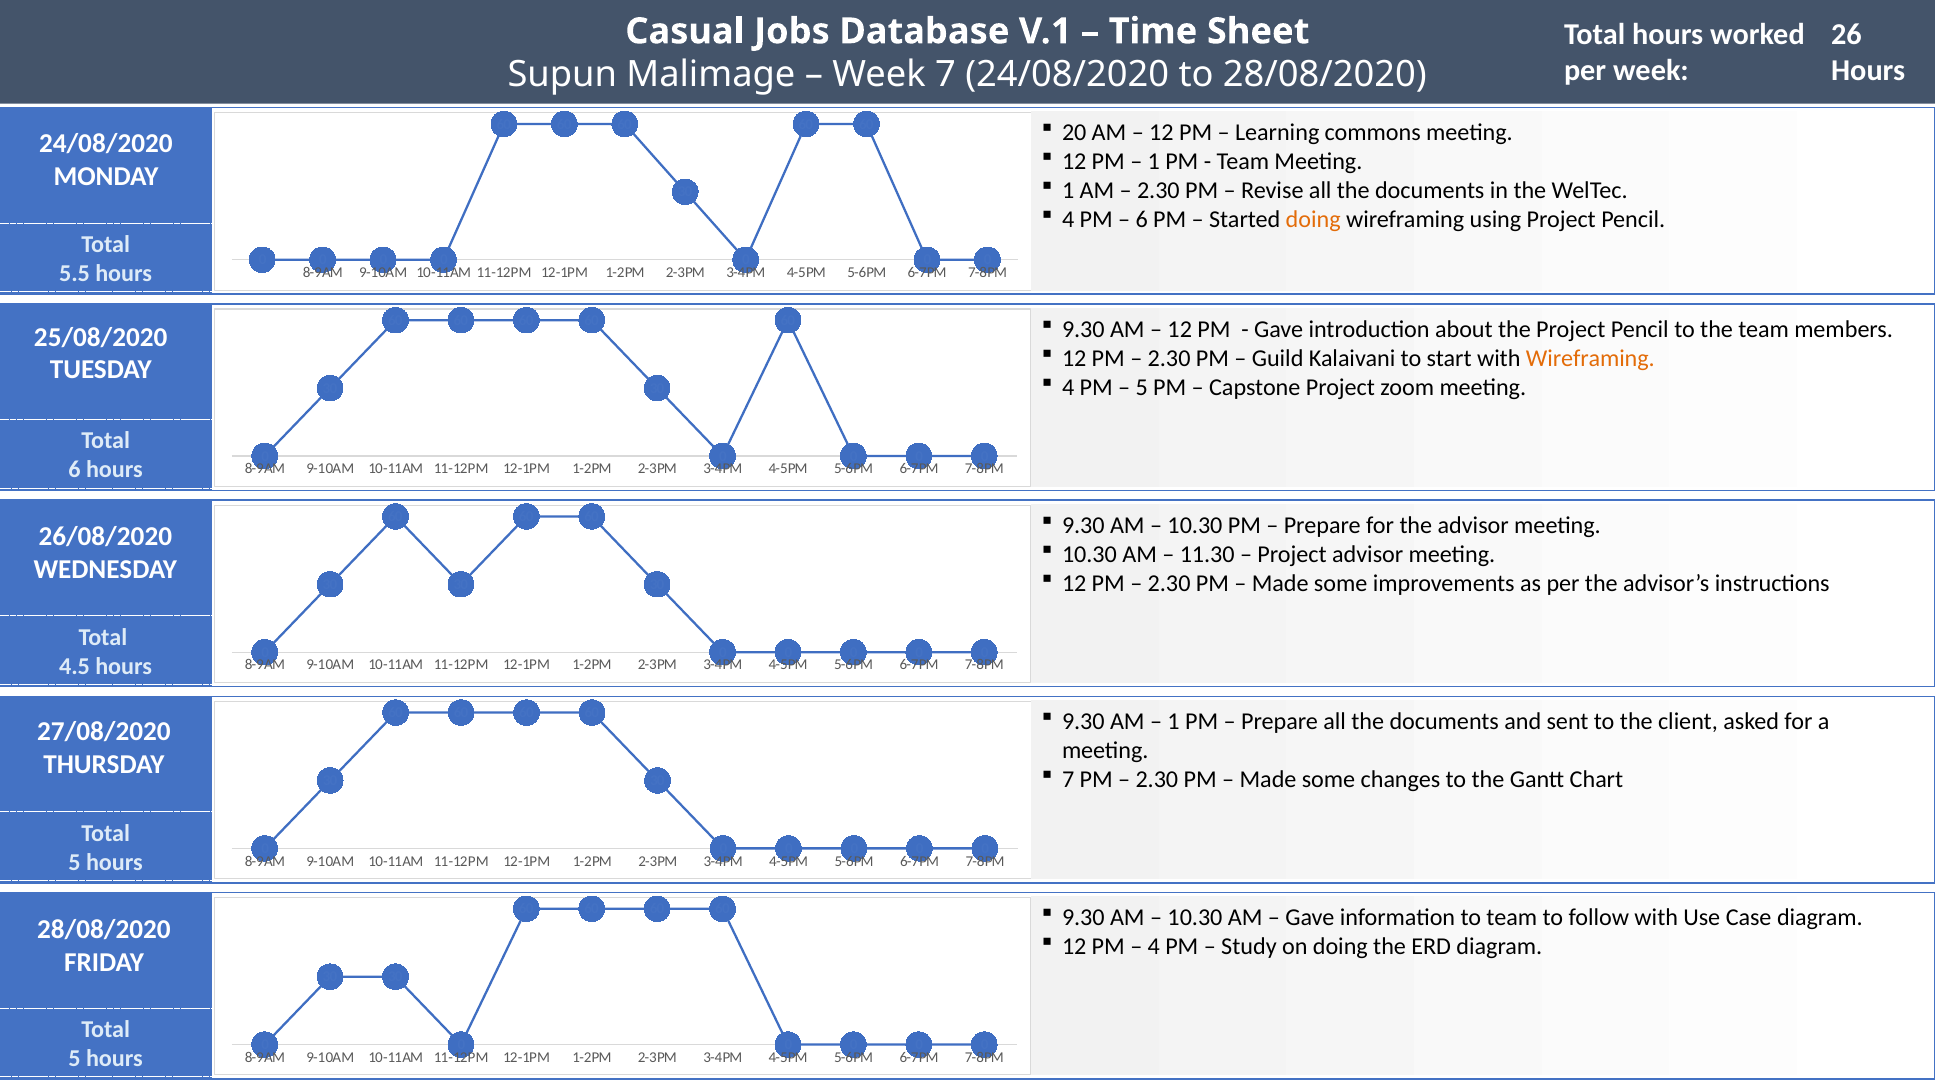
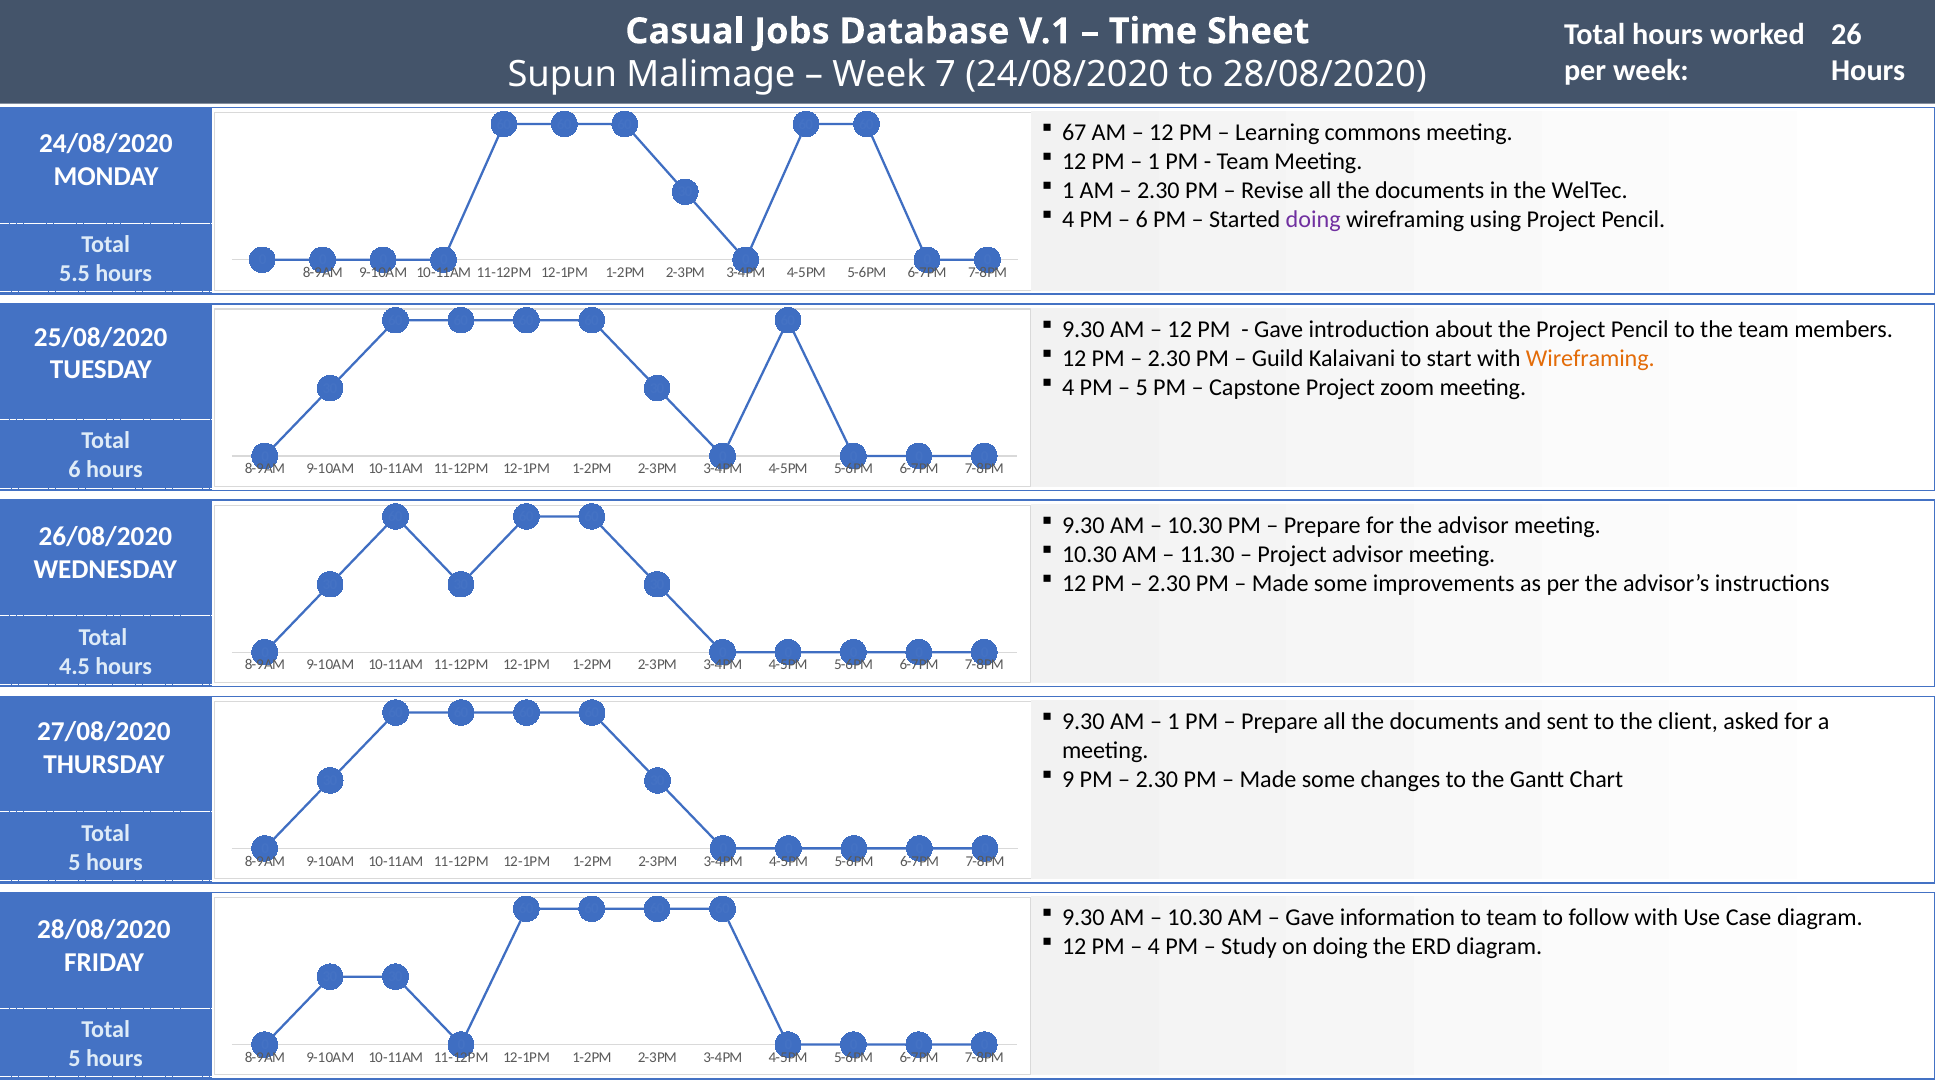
20: 20 -> 67 (1074, 133)
doing colour: orange -> purple (1313, 220)
7: 7 -> 9 (1068, 780)
